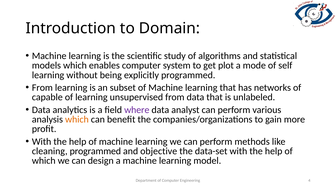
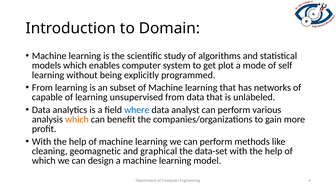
where colour: purple -> blue (137, 110)
cleaning programmed: programmed -> geomagnetic (95, 151)
objective: objective -> graphical (159, 151)
